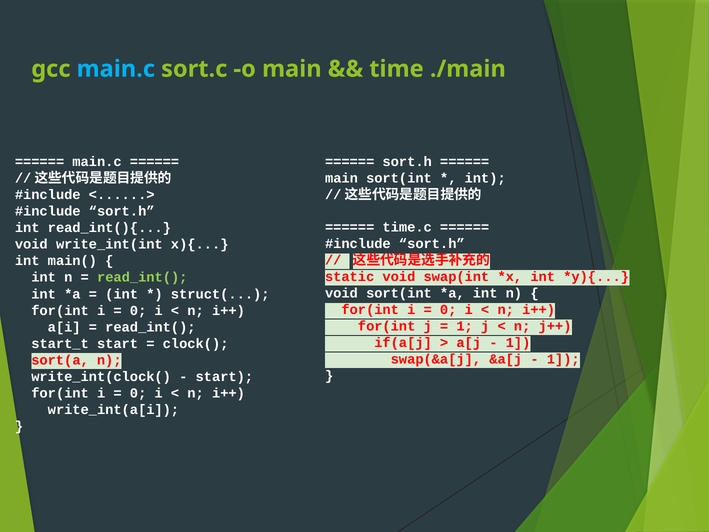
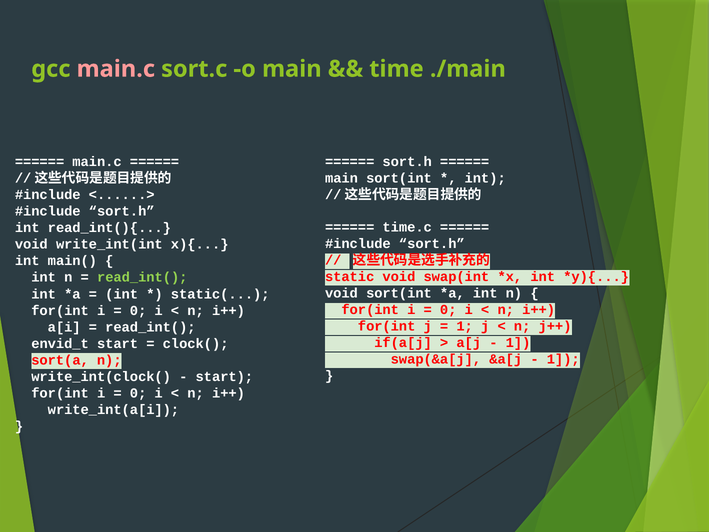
main.c colour: light blue -> pink (116, 69)
struct(: struct( -> static( (220, 294)
start_t: start_t -> envid_t (60, 343)
